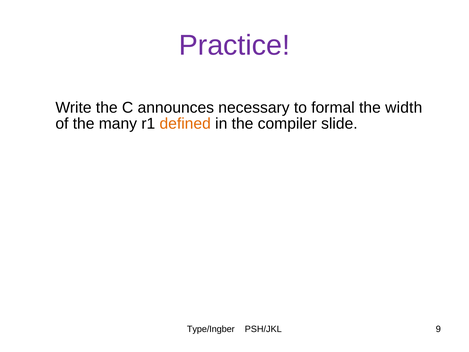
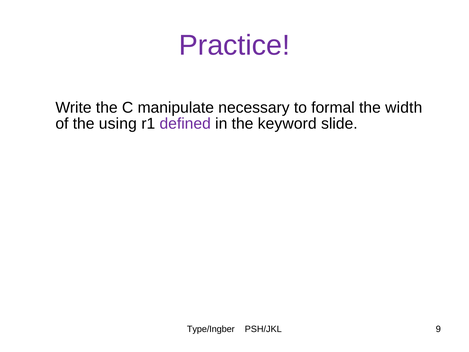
announces: announces -> manipulate (176, 108)
many: many -> using (118, 124)
defined colour: orange -> purple (185, 124)
compiler: compiler -> keyword (287, 124)
